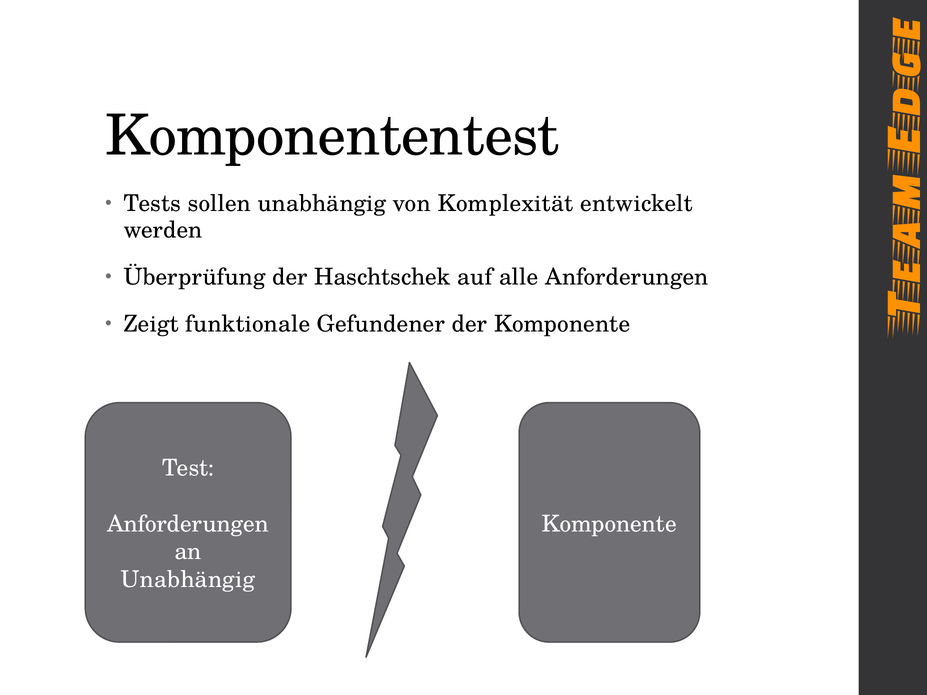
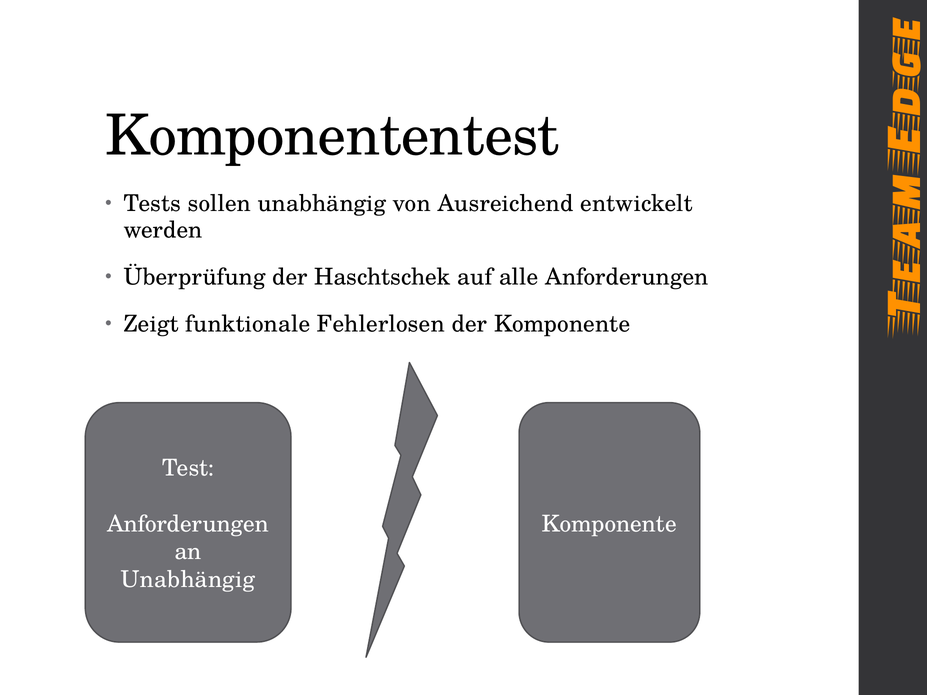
Komplexität: Komplexität -> Ausreichend (506, 204)
Gefundener: Gefundener -> Fehlerlosen (381, 324)
